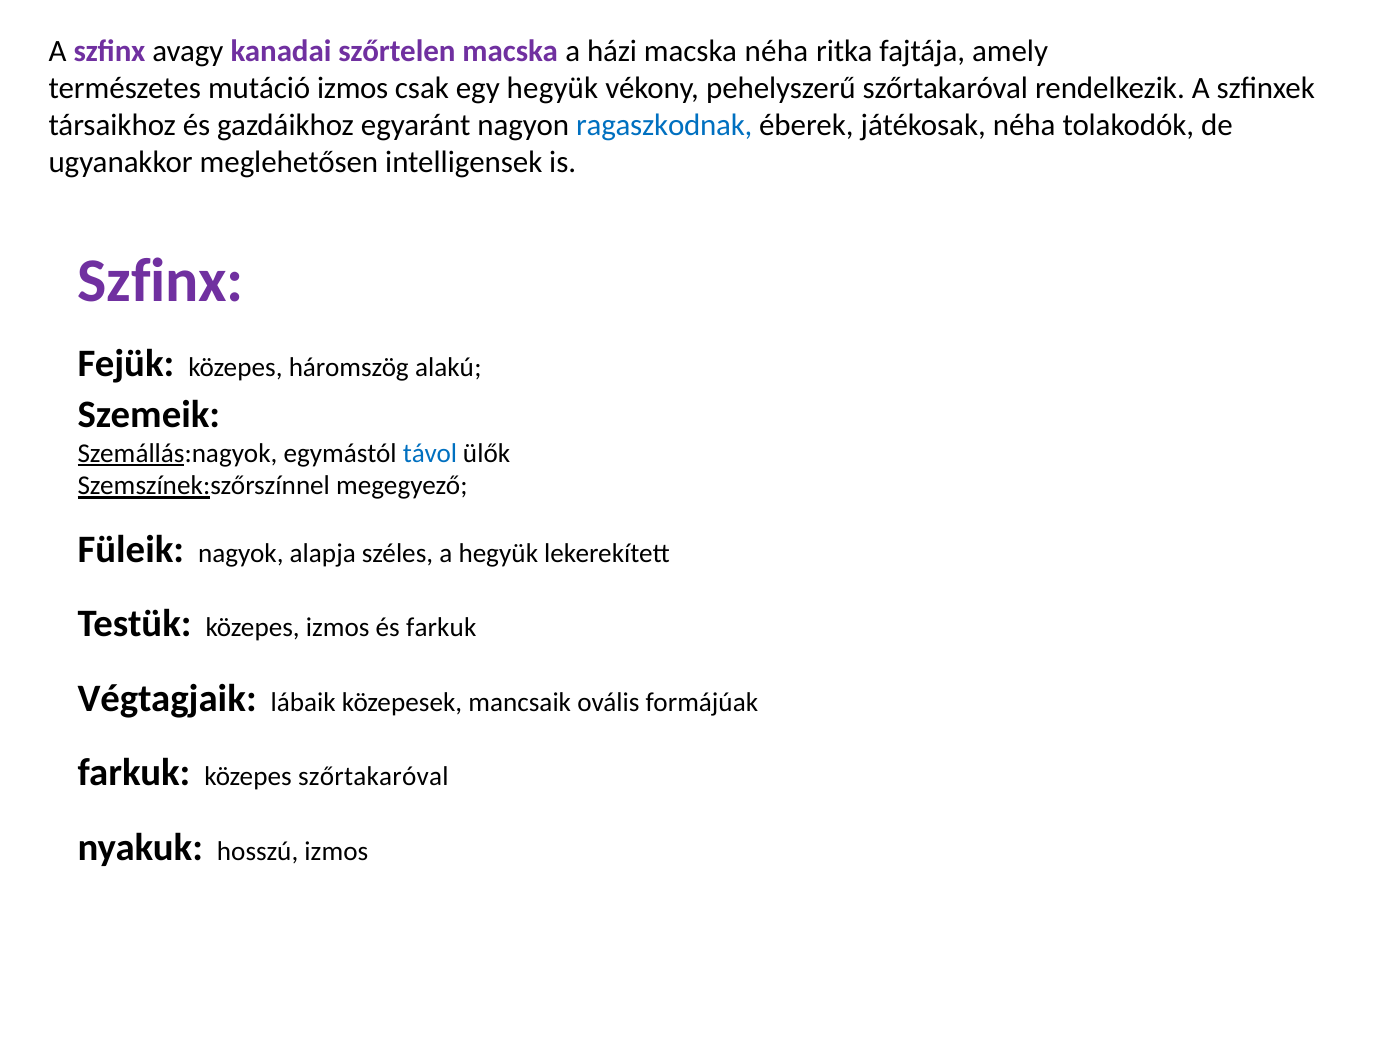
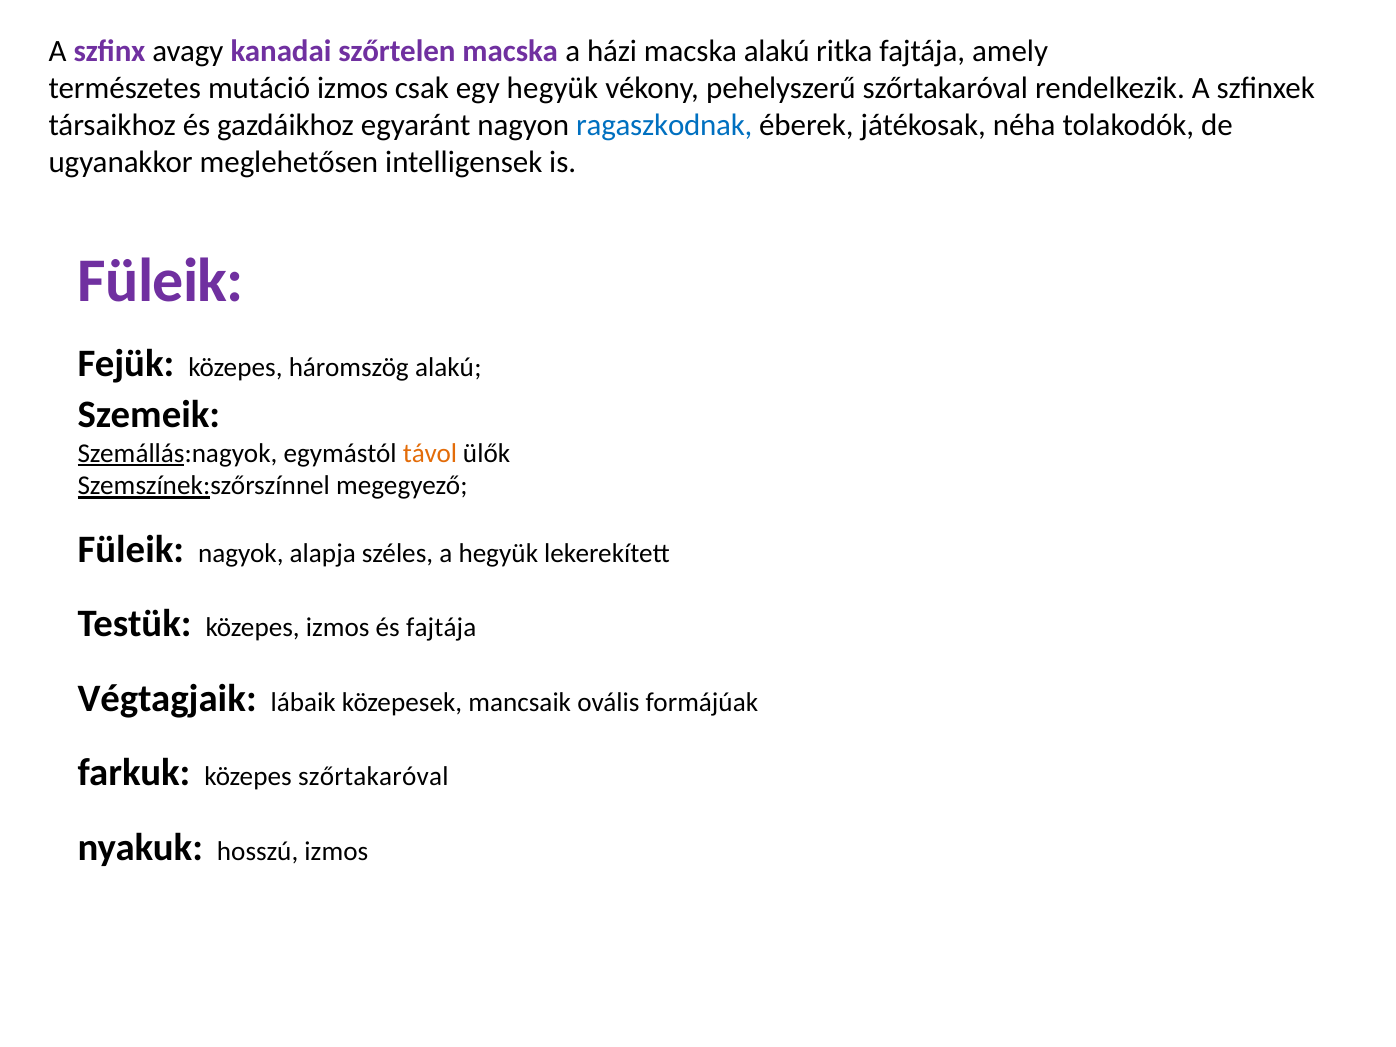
macska néha: néha -> alakú (777, 51)
Szfinx: Szfinx -> Füleik (161, 281)
távol colour: blue -> orange (430, 453)
és farkuk: farkuk -> fajtája (441, 628)
